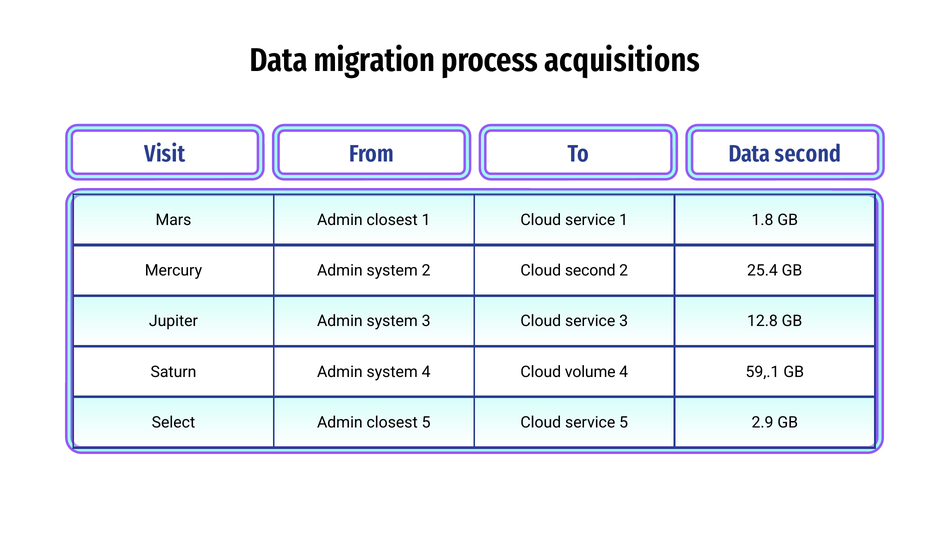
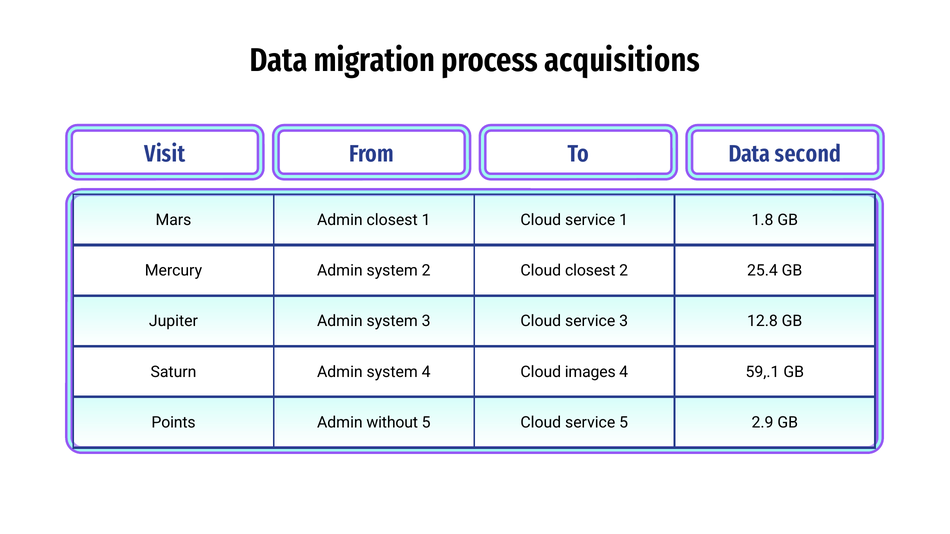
Cloud second: second -> closest (590, 271)
volume: volume -> images (590, 372)
Select: Select -> Points (174, 423)
closest: closest -> without (392, 423)
